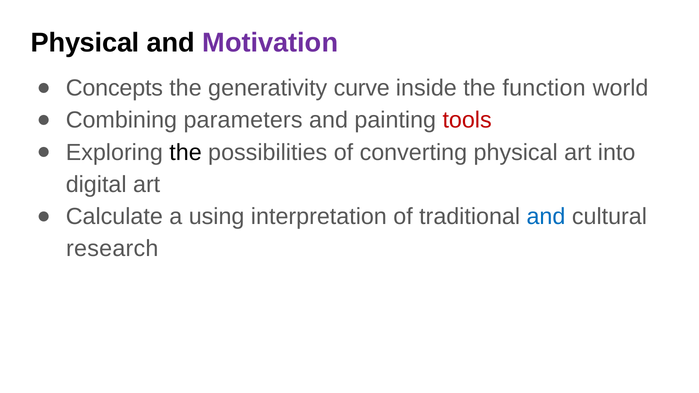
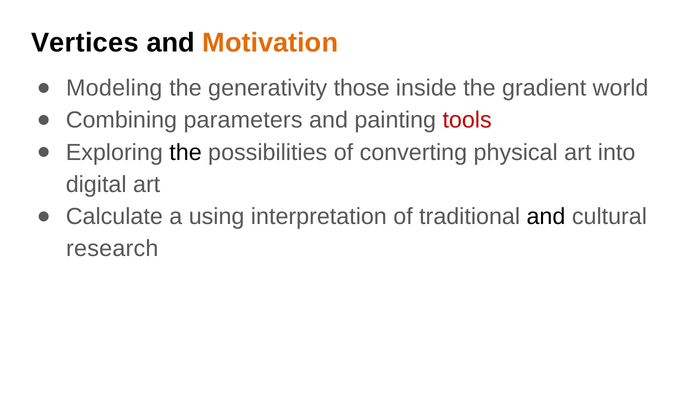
Physical: Physical -> Vertices (85, 43)
Motivation colour: purple -> orange (270, 43)
Concepts: Concepts -> Modeling (114, 88)
curve: curve -> those (362, 88)
function: function -> gradient (544, 88)
and colour: blue -> black (546, 217)
